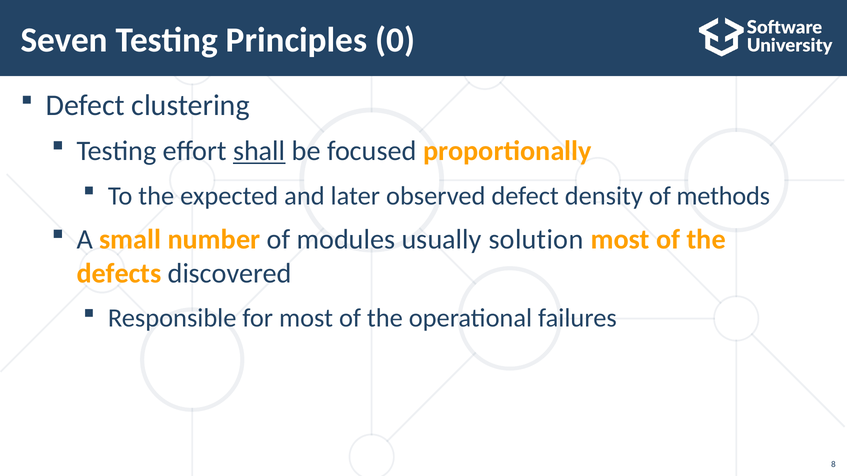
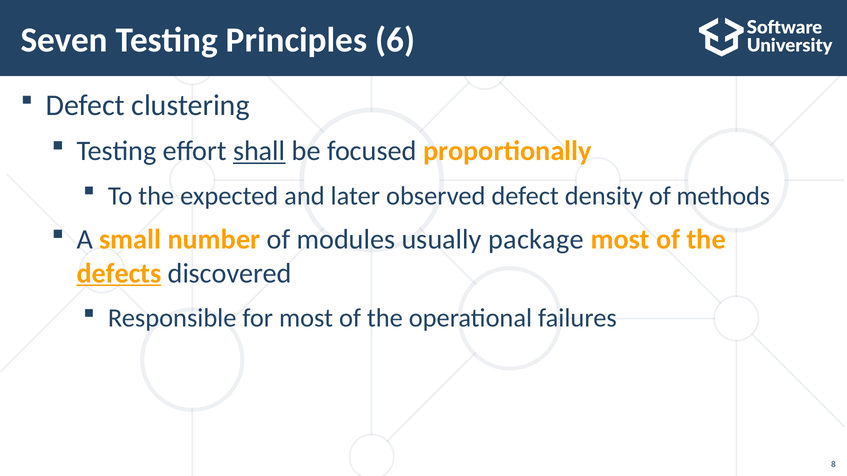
0: 0 -> 6 (395, 40)
solution: solution -> package (536, 240)
defects underline: none -> present (119, 273)
